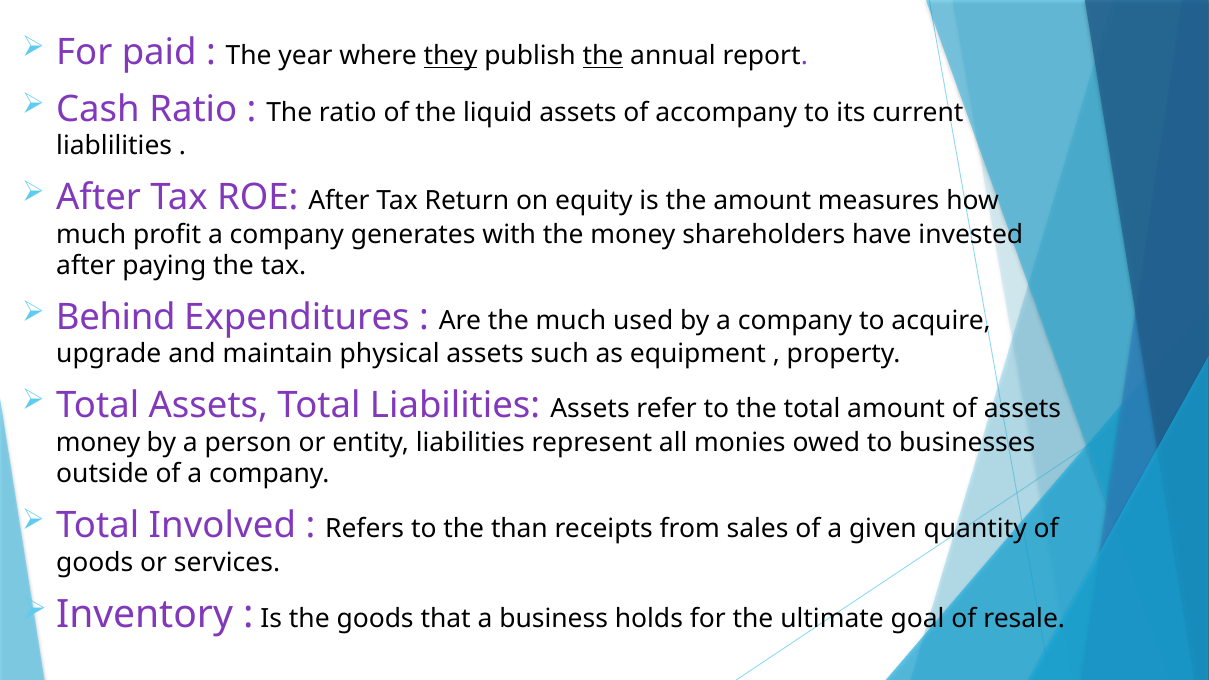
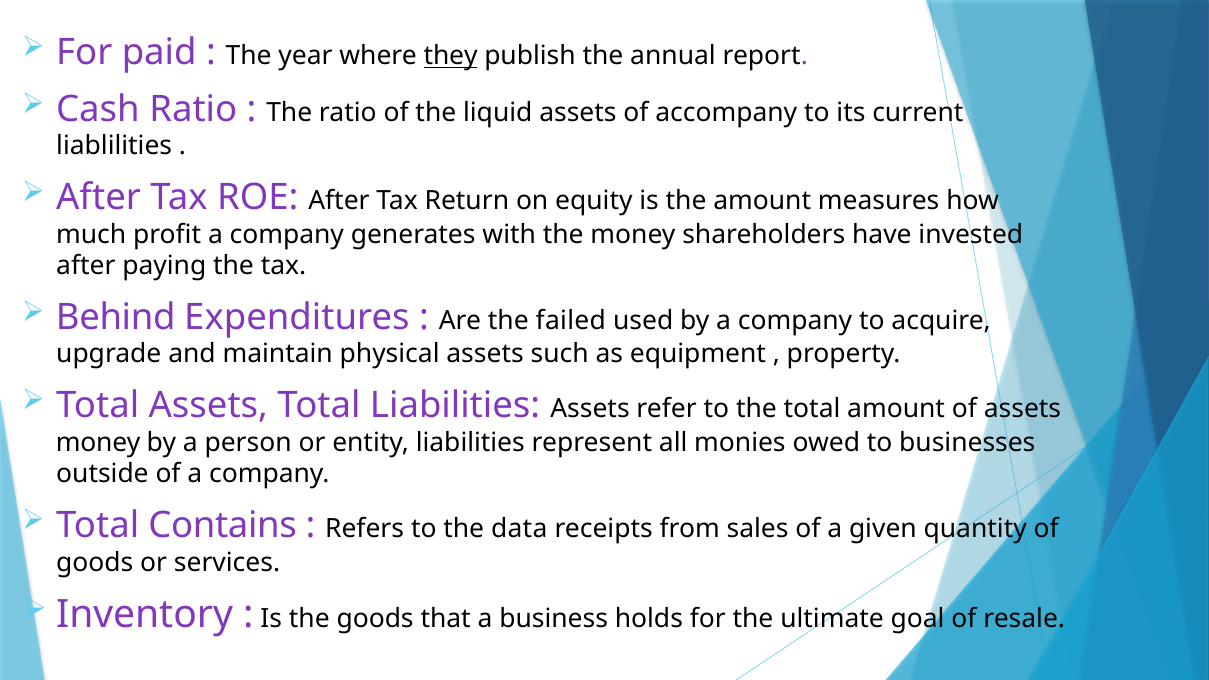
the underline: present -> none (603, 56)
the much: much -> failed (571, 321)
Involved: Involved -> Contains (223, 525)
than: than -> data (519, 529)
